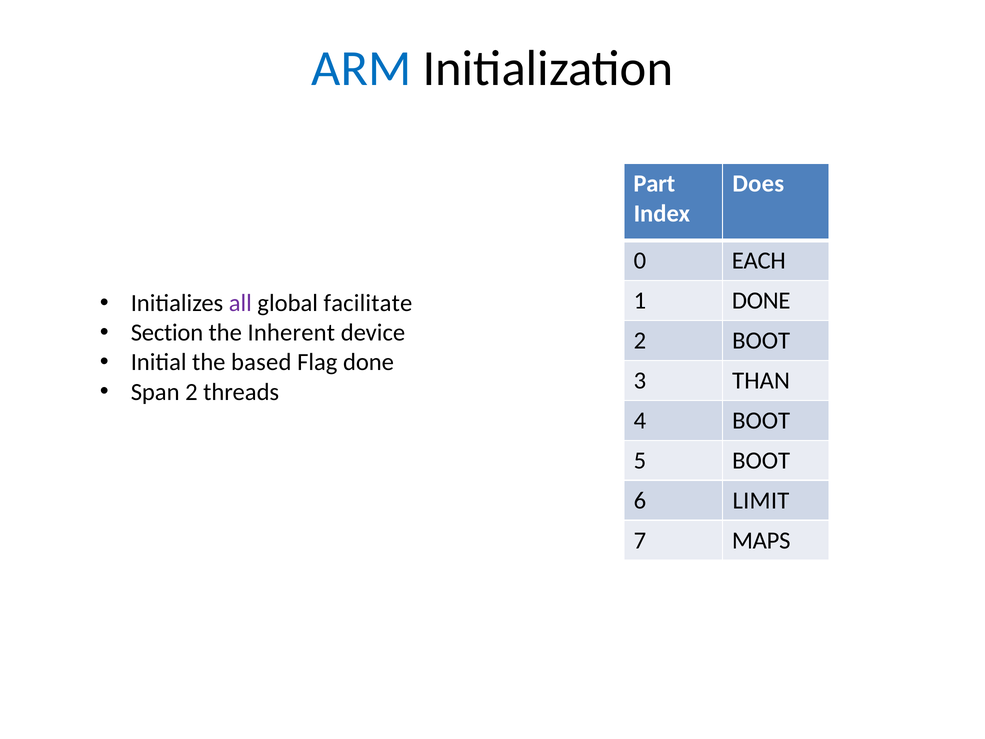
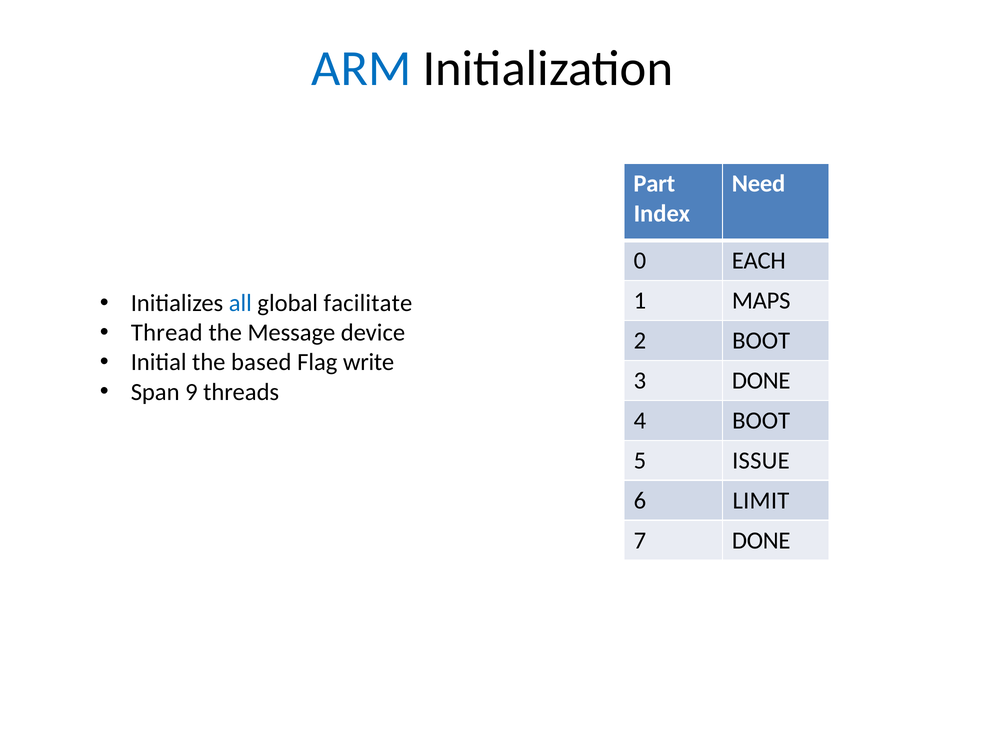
Does: Does -> Need (759, 184)
all colour: purple -> blue (240, 303)
1 DONE: DONE -> MAPS (761, 301)
Section: Section -> Thread (167, 333)
Inherent: Inherent -> Message (291, 333)
Flag done: done -> write (369, 362)
3 THAN: THAN -> DONE (761, 381)
Span 2: 2 -> 9 (191, 392)
5 BOOT: BOOT -> ISSUE (761, 460)
7 MAPS: MAPS -> DONE (761, 540)
